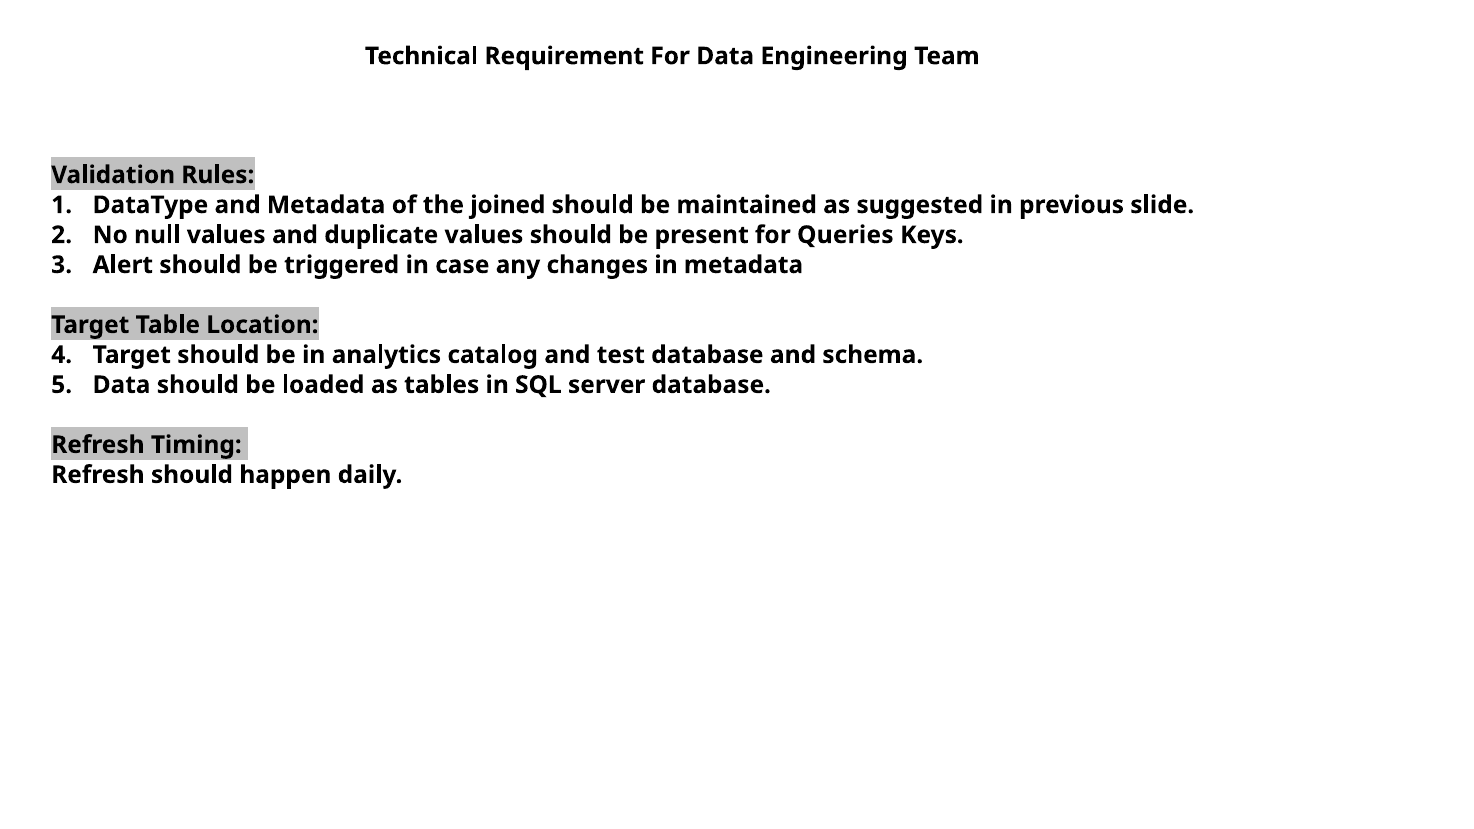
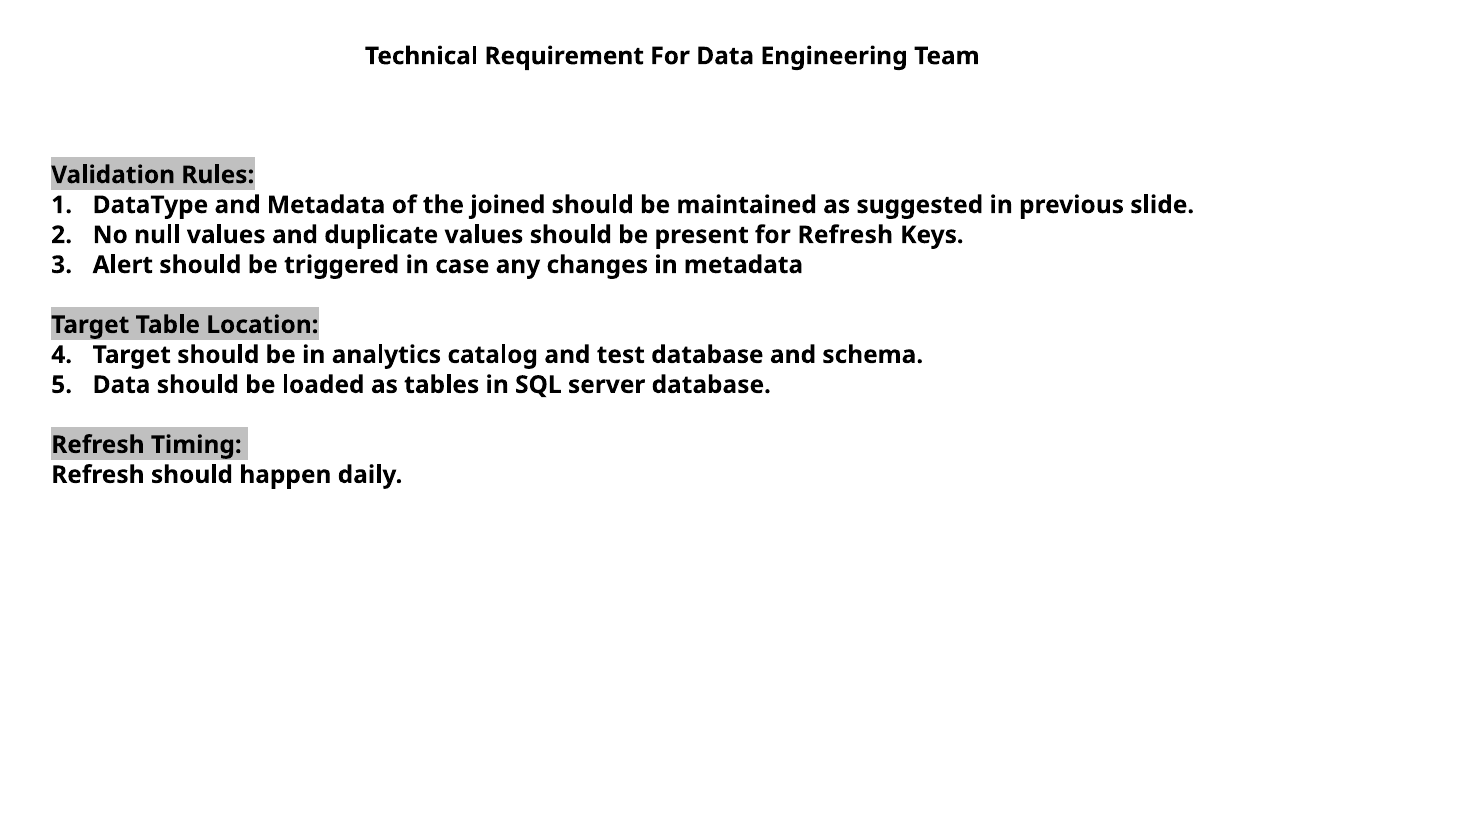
for Queries: Queries -> Refresh (845, 235)
